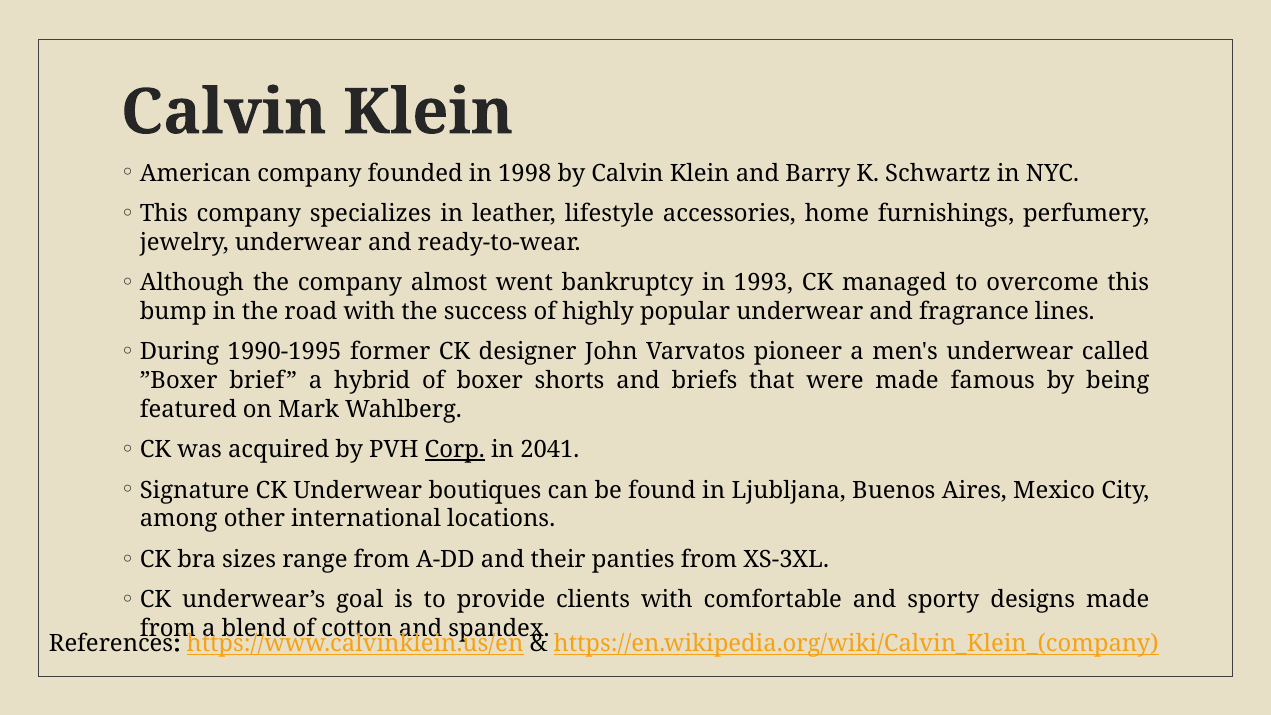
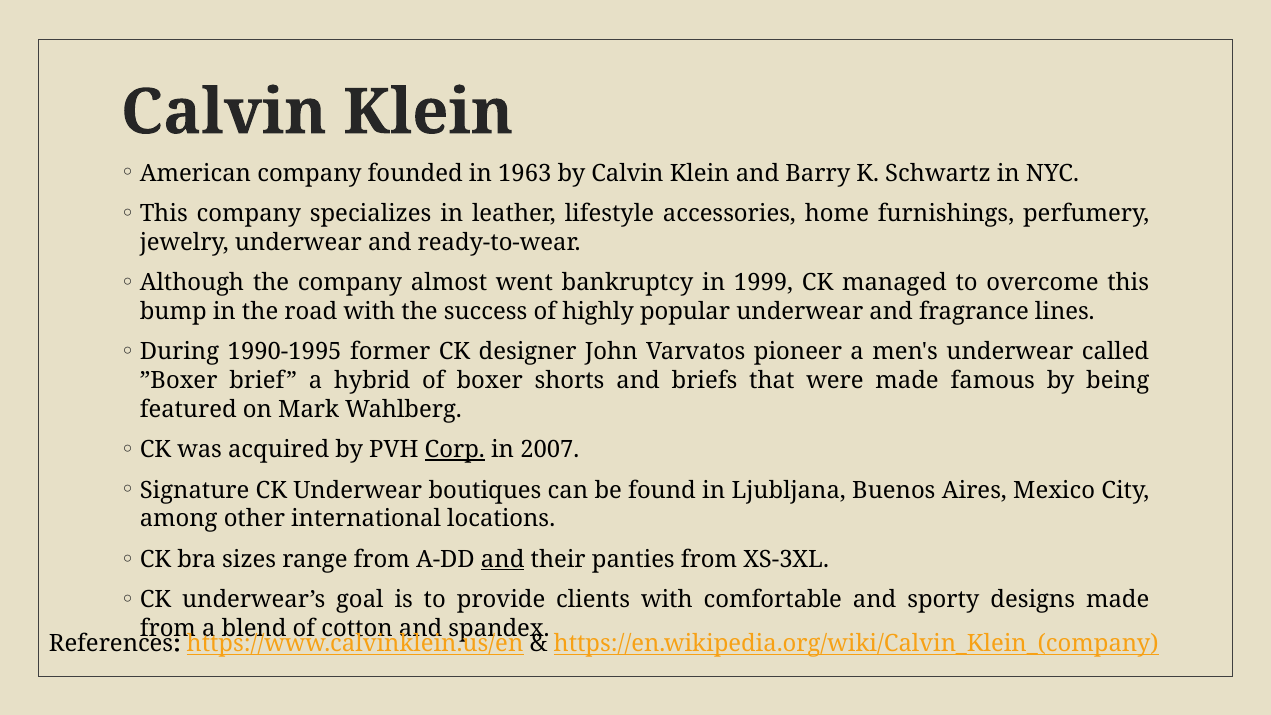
1998: 1998 -> 1963 (525, 173)
1993: 1993 -> 1999 (764, 283)
2041: 2041 -> 2007 (550, 450)
and underline: none -> present (503, 559)
